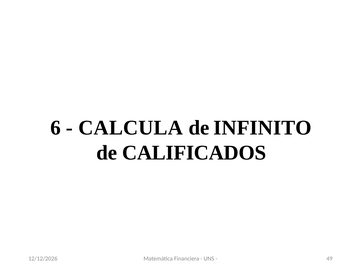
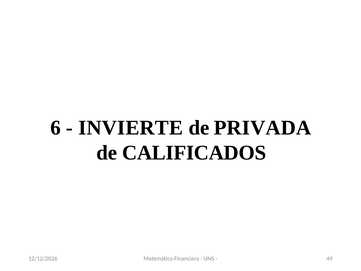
CALCULA: CALCULA -> INVIERTE (131, 128)
INFINITO: INFINITO -> PRIVADA (262, 128)
